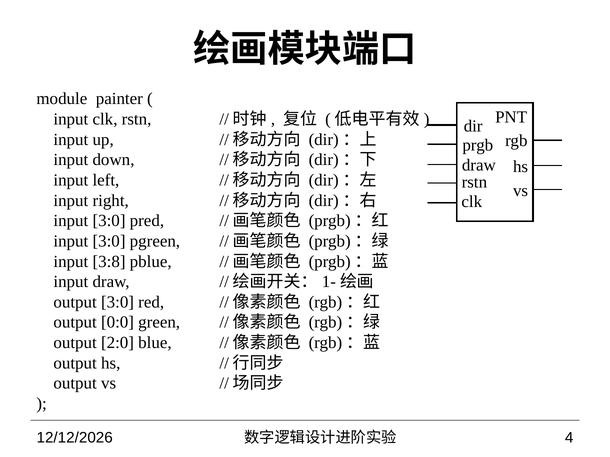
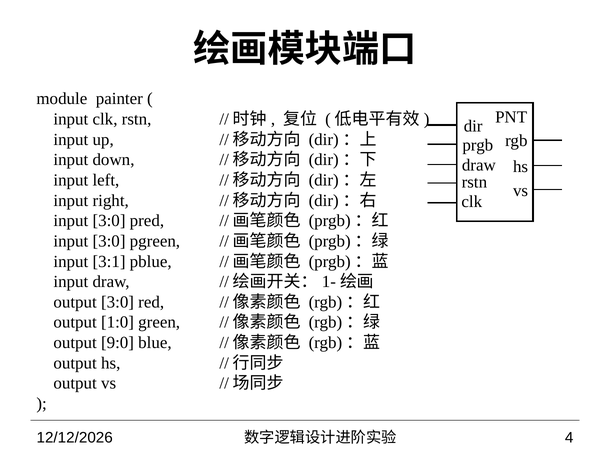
3:8: 3:8 -> 3:1 (109, 262)
0:0: 0:0 -> 1:0 (117, 323)
2:0: 2:0 -> 9:0 (117, 343)
